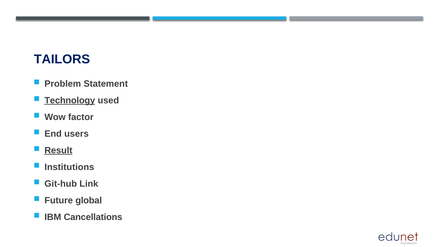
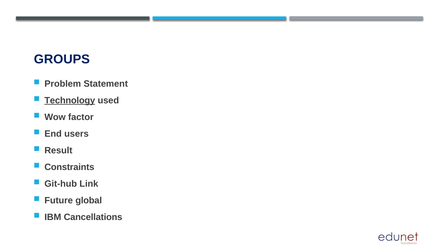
TAILORS: TAILORS -> GROUPS (62, 59)
Result underline: present -> none (58, 150)
Institutions: Institutions -> Constraints (69, 167)
